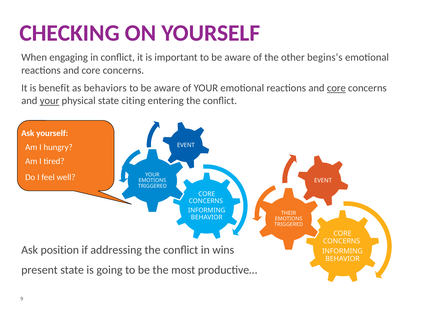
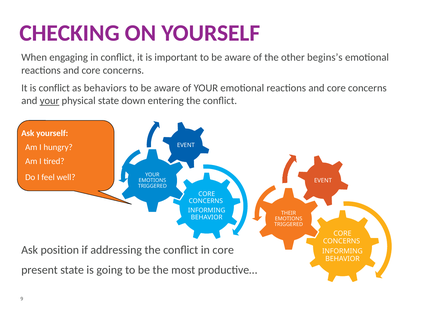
is benefit: benefit -> conflict (54, 88)
core underline: present -> none (336, 88)
citing: citing -> down (133, 101)
in wins: wins -> core (223, 250)
